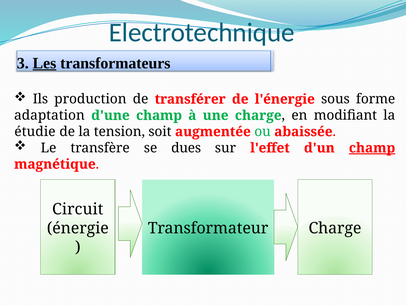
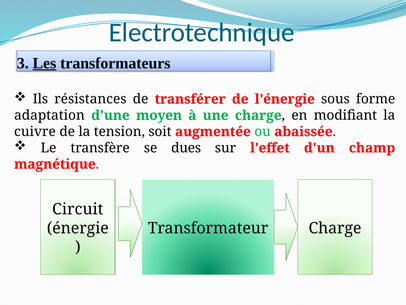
production: production -> résistances (90, 99)
d'une champ: champ -> moyen (159, 115)
étudie: étudie -> cuivre (35, 131)
champ underline: present -> none (372, 148)
